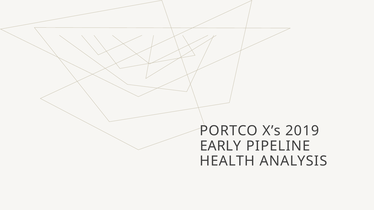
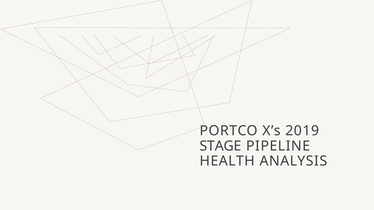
EARLY: EARLY -> STAGE (221, 146)
